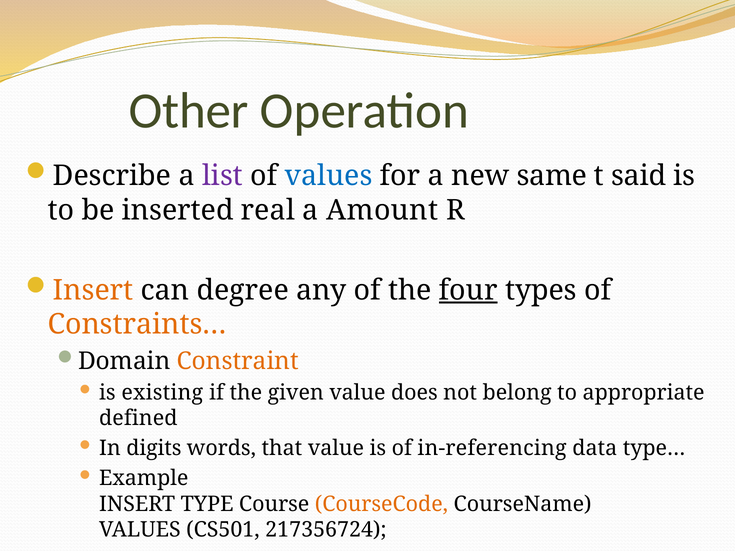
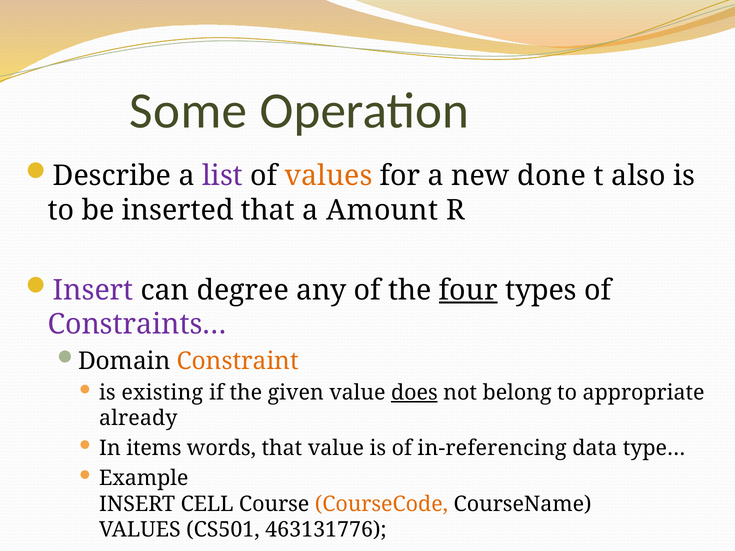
Other: Other -> Some (188, 111)
values colour: blue -> orange (329, 176)
same: same -> done (552, 176)
said: said -> also (639, 176)
inserted real: real -> that (268, 210)
Insert colour: orange -> purple (93, 290)
Constraints… colour: orange -> purple (137, 325)
does underline: none -> present (414, 393)
defined: defined -> already (138, 418)
digits: digits -> items (154, 448)
TYPE: TYPE -> CELL (207, 504)
217356724: 217356724 -> 463131776 (326, 530)
